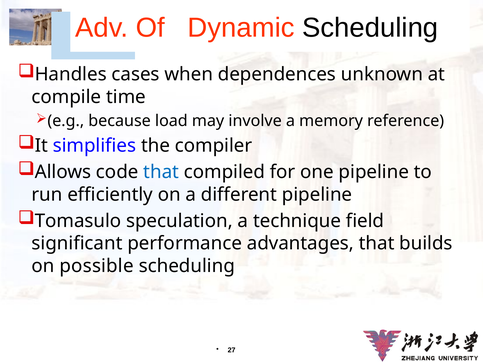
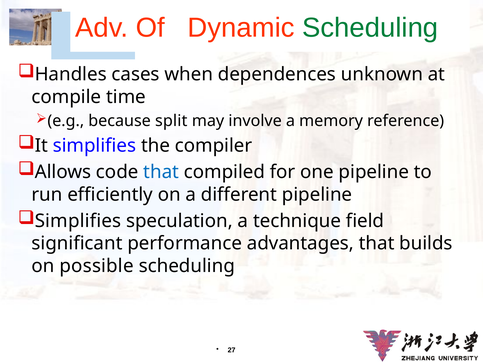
Scheduling colour: black -> green (370, 28)
load: load -> split (171, 121)
Tomasulo: Tomasulo -> Simplifies (78, 221)
